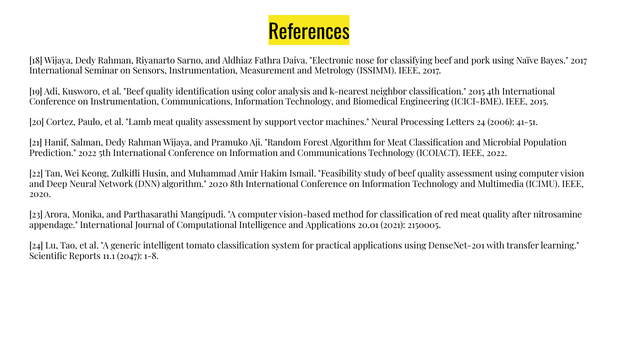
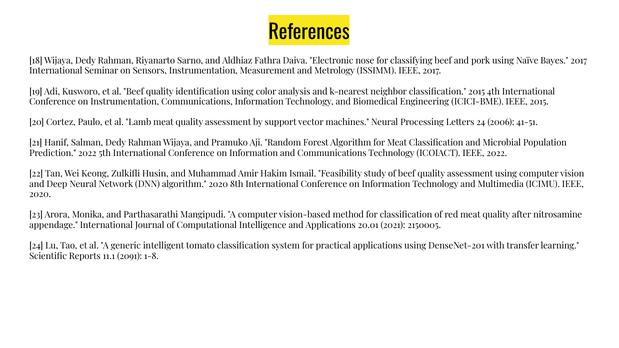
2047: 2047 -> 2091 (130, 256)
